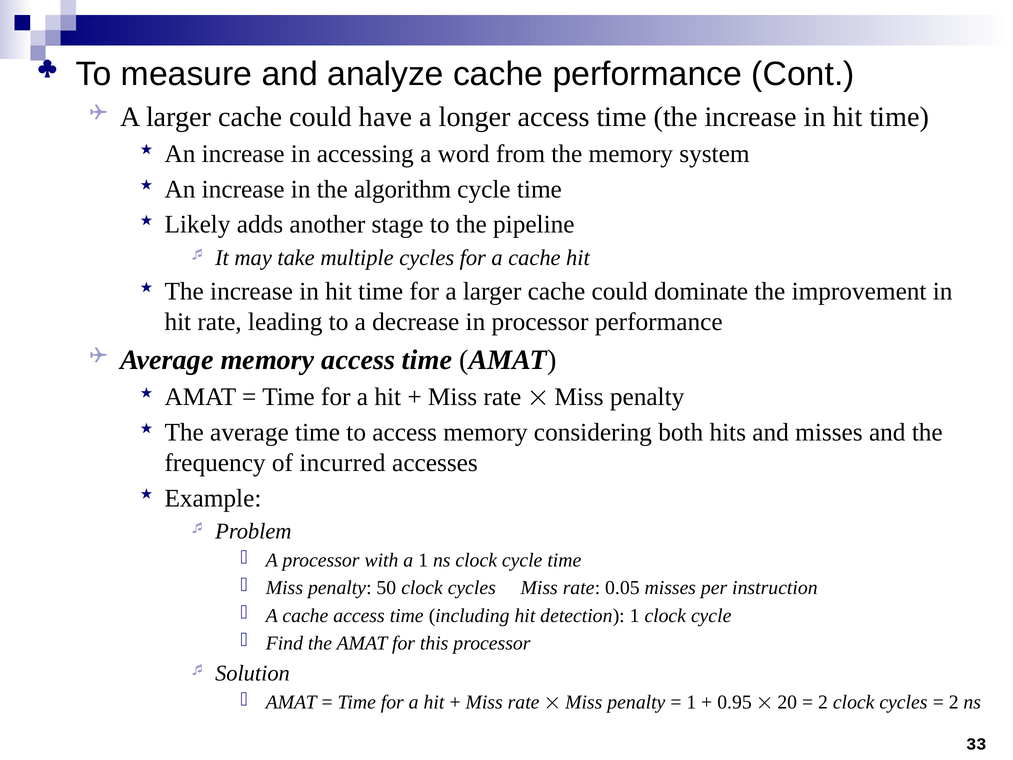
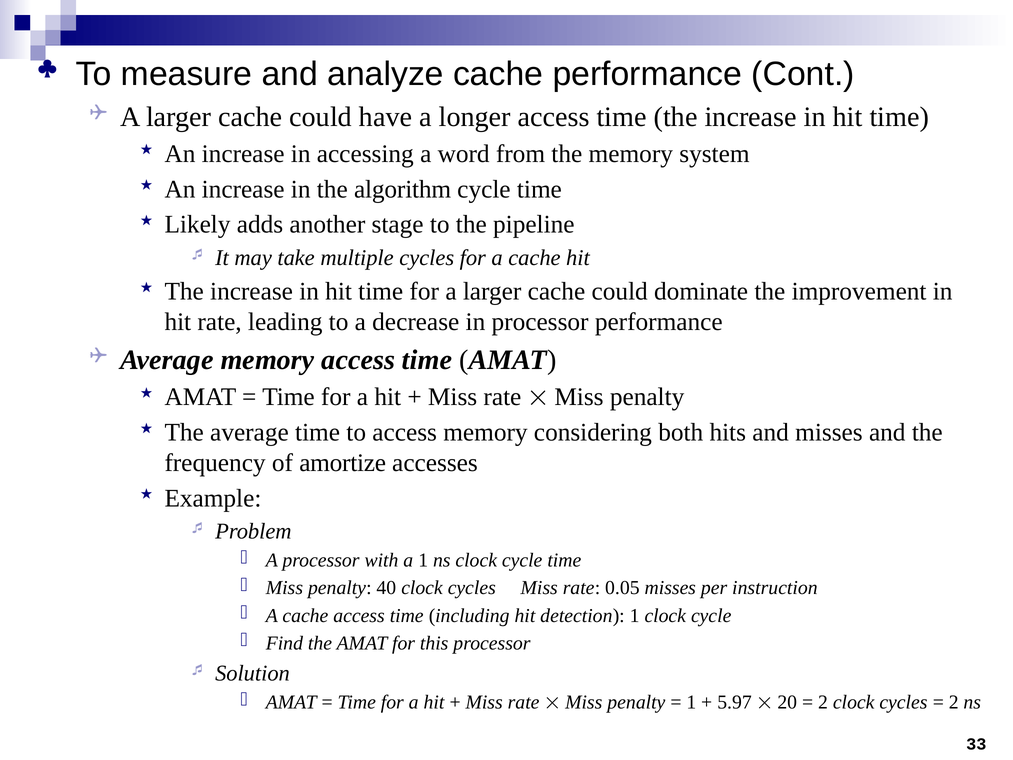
incurred: incurred -> amortize (343, 463)
50: 50 -> 40 (386, 588)
0.95: 0.95 -> 5.97 (735, 702)
